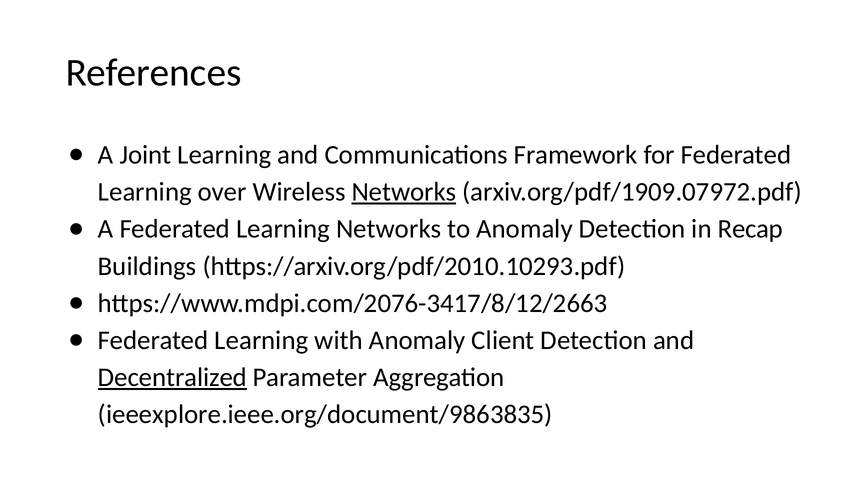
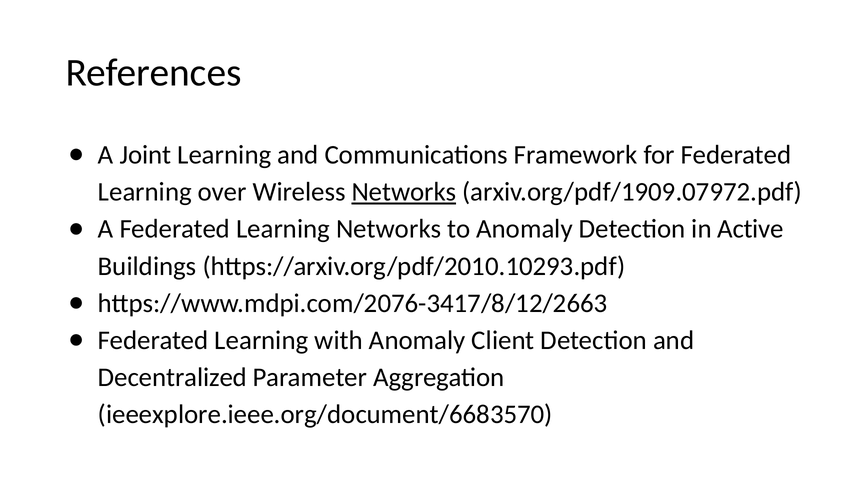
Recap: Recap -> Active (750, 229)
Decentralized underline: present -> none (172, 378)
ieeexplore.ieee.org/document/9863835: ieeexplore.ieee.org/document/9863835 -> ieeexplore.ieee.org/document/6683570 (325, 415)
